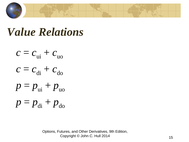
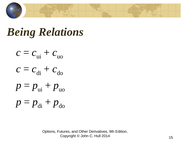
Value: Value -> Being (21, 32)
